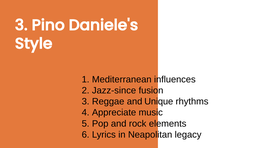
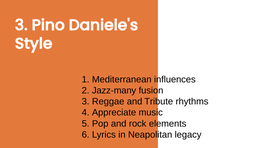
Jazz-since: Jazz-since -> Jazz-many (114, 91)
Unique: Unique -> Tribute (159, 102)
